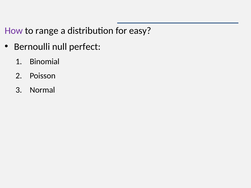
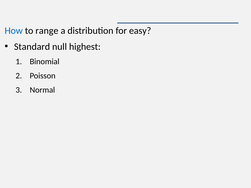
How colour: purple -> blue (14, 31)
Bernoulli: Bernoulli -> Standard (32, 47)
perfect: perfect -> highest (85, 47)
